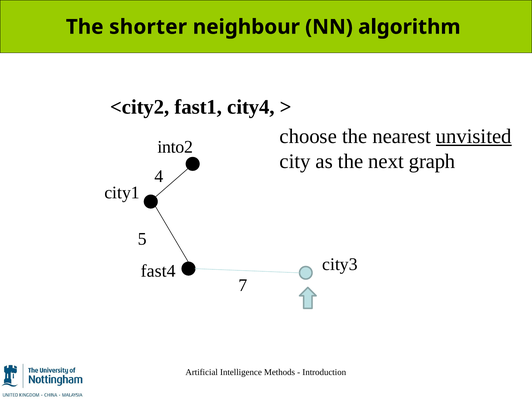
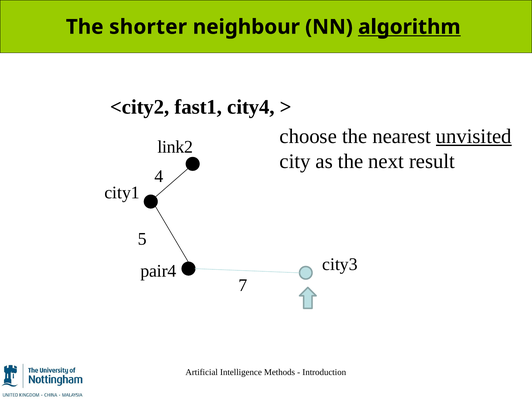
algorithm underline: none -> present (409, 27)
into2: into2 -> link2 (175, 147)
graph: graph -> result (432, 161)
fast4: fast4 -> pair4 (158, 271)
